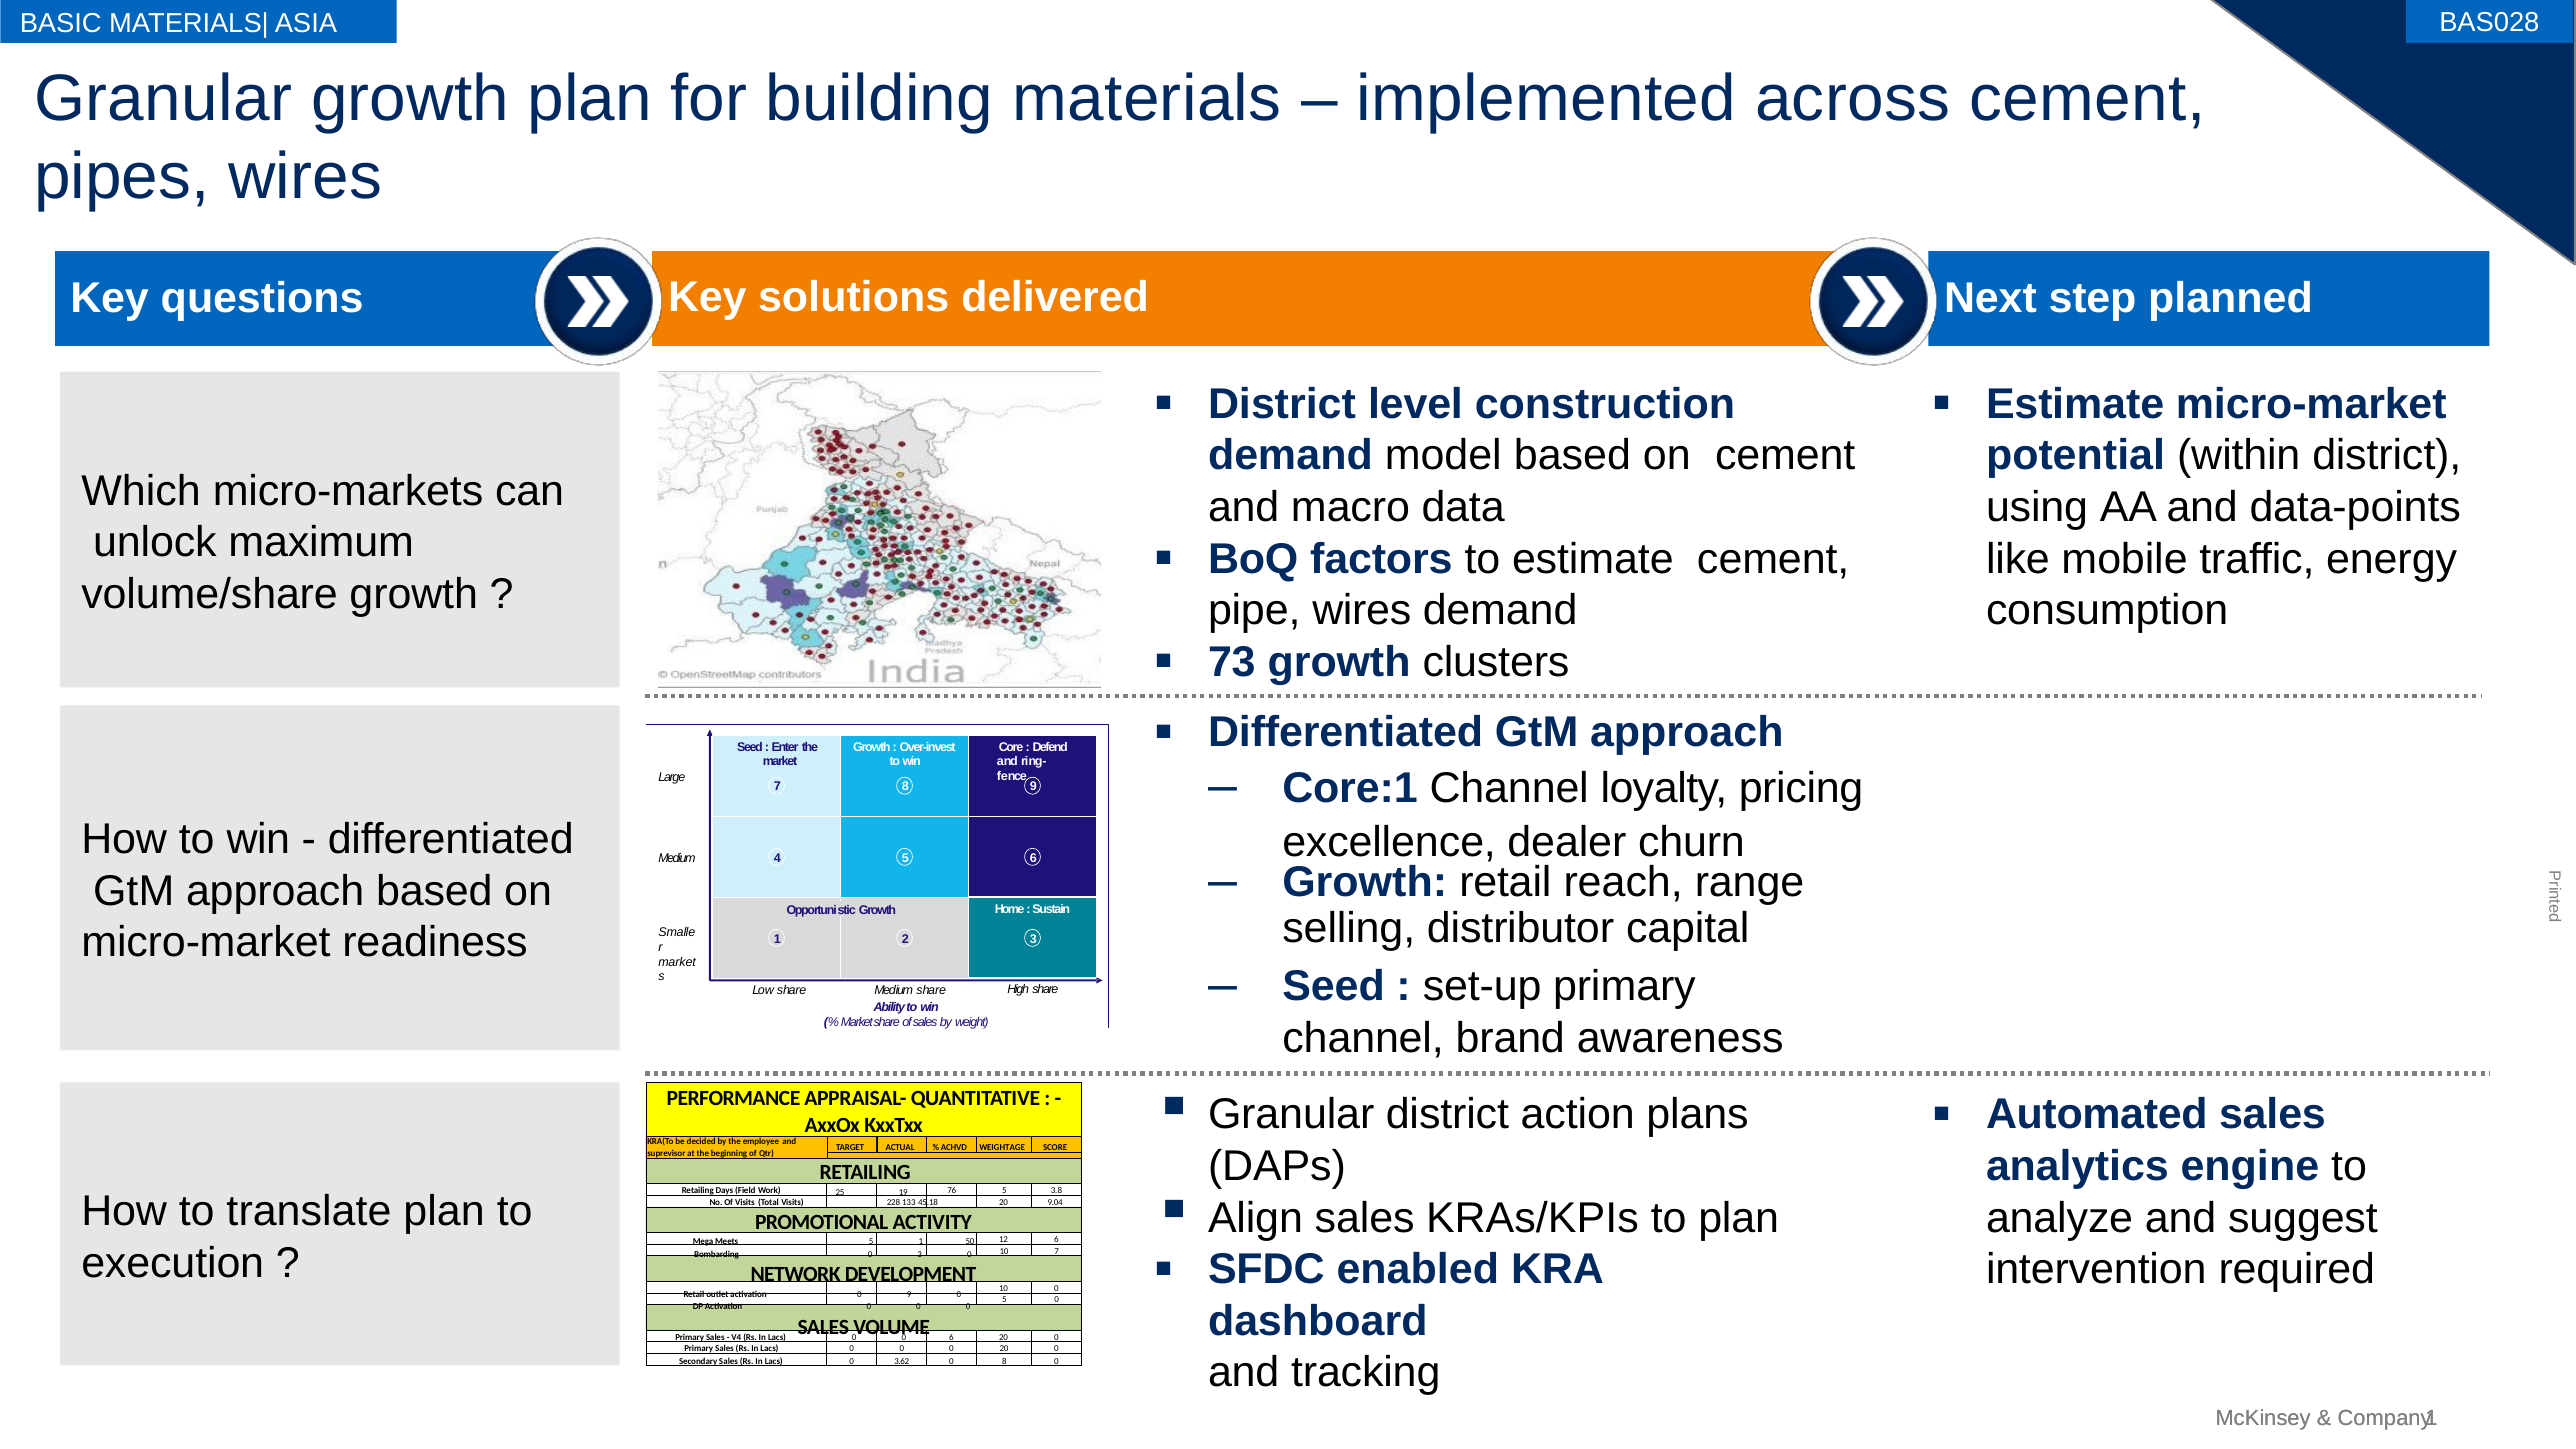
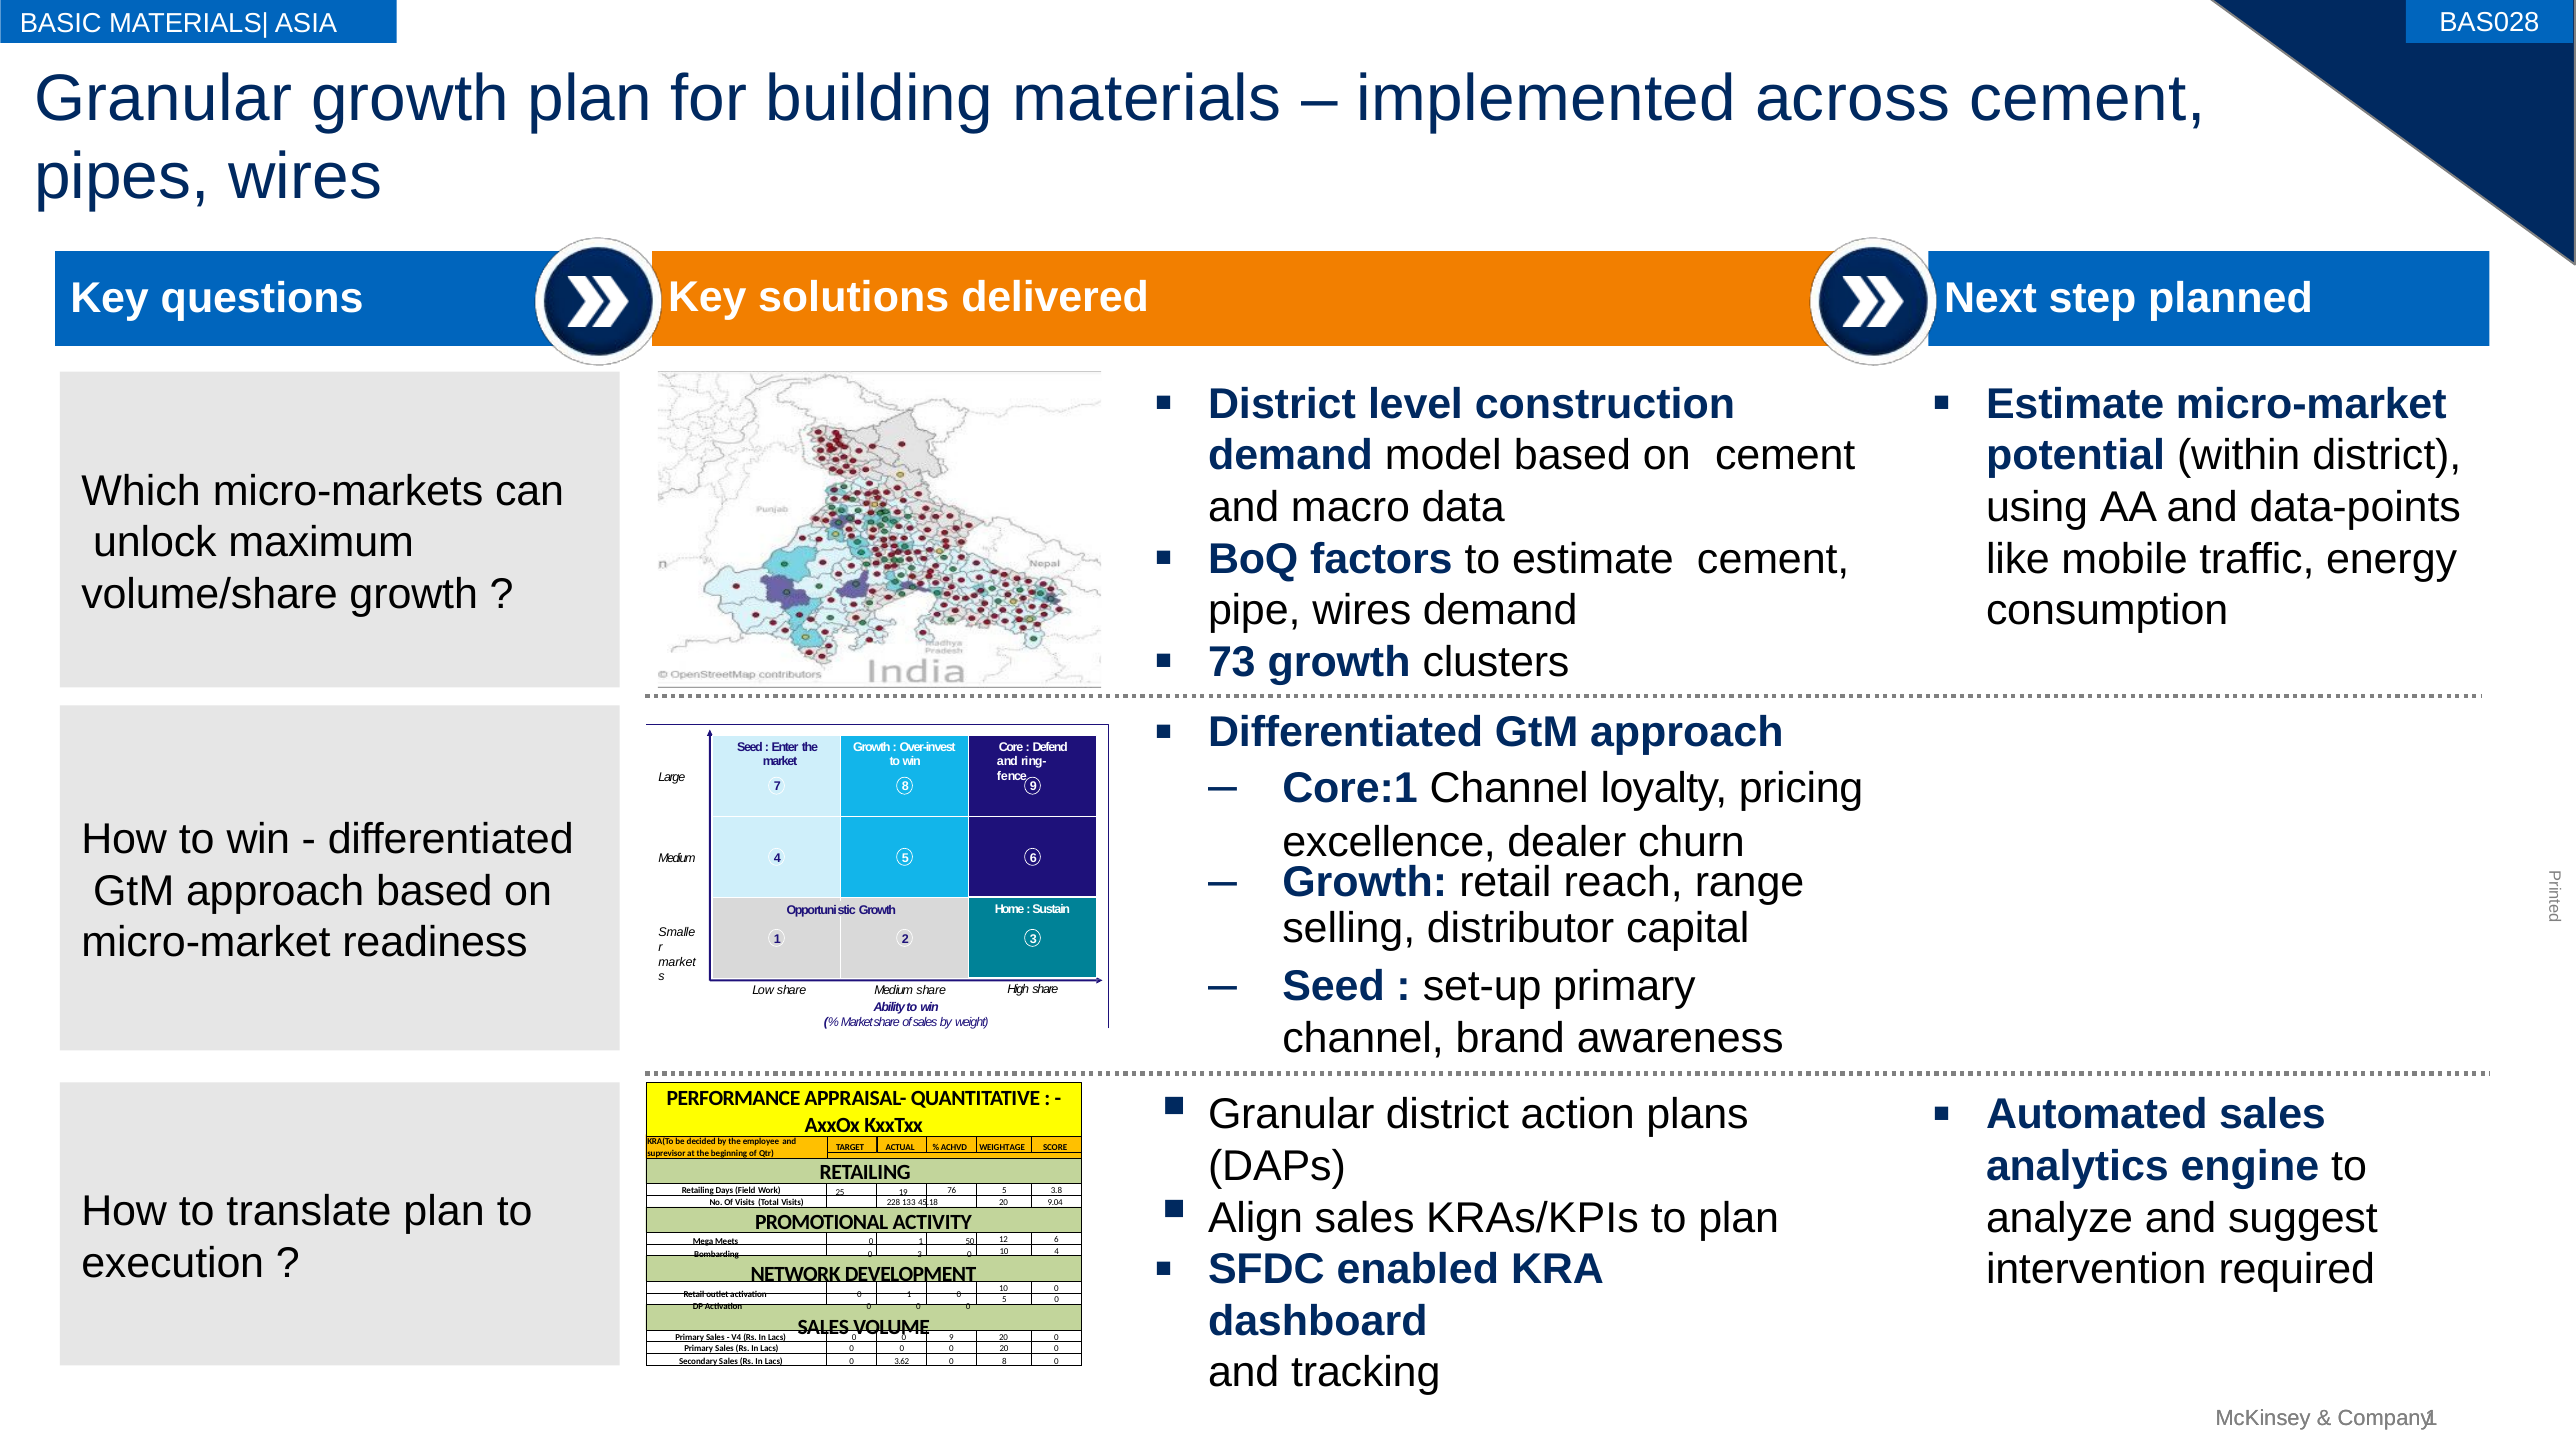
Meets 5: 5 -> 0 (871, 1242)
10 7: 7 -> 4 (1057, 1251)
activation 0 9: 9 -> 1 (909, 1294)
6: 6 -> 9 (952, 1337)
